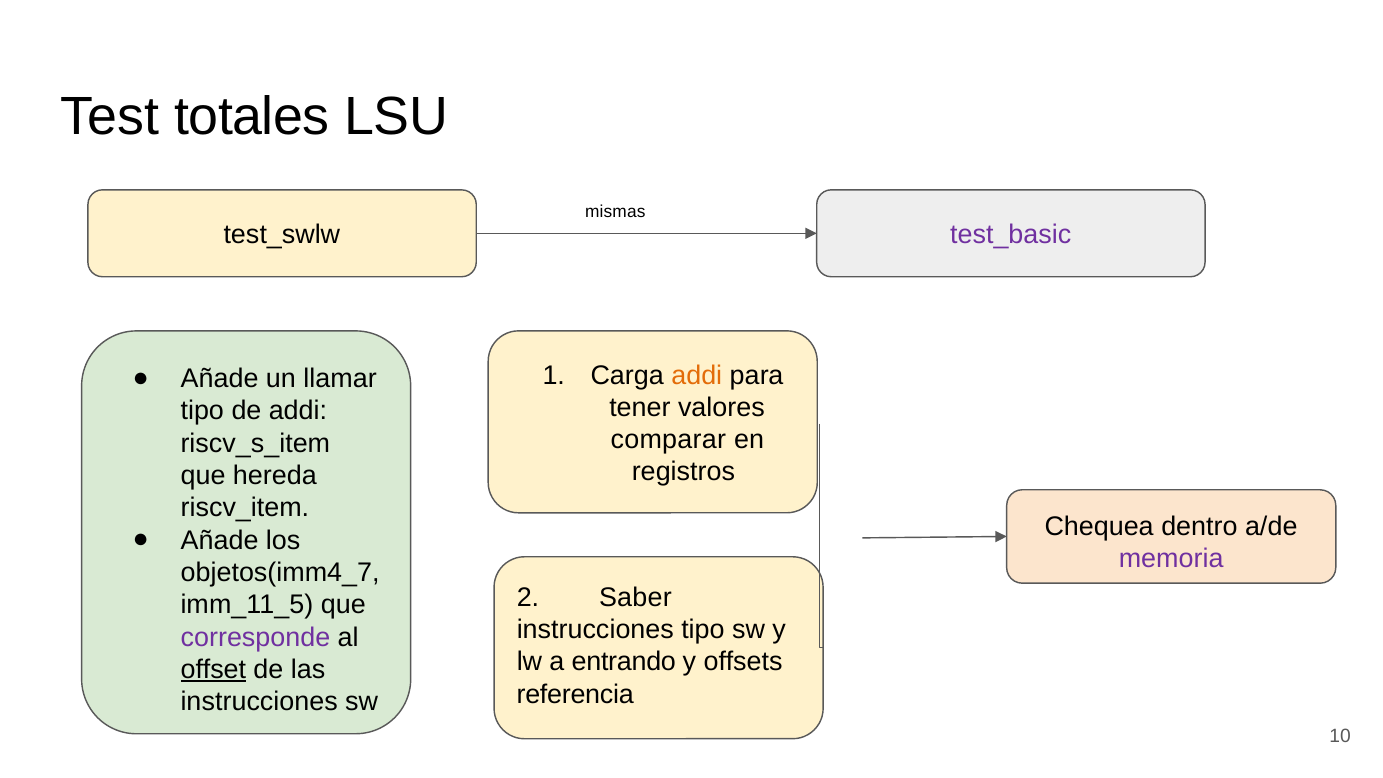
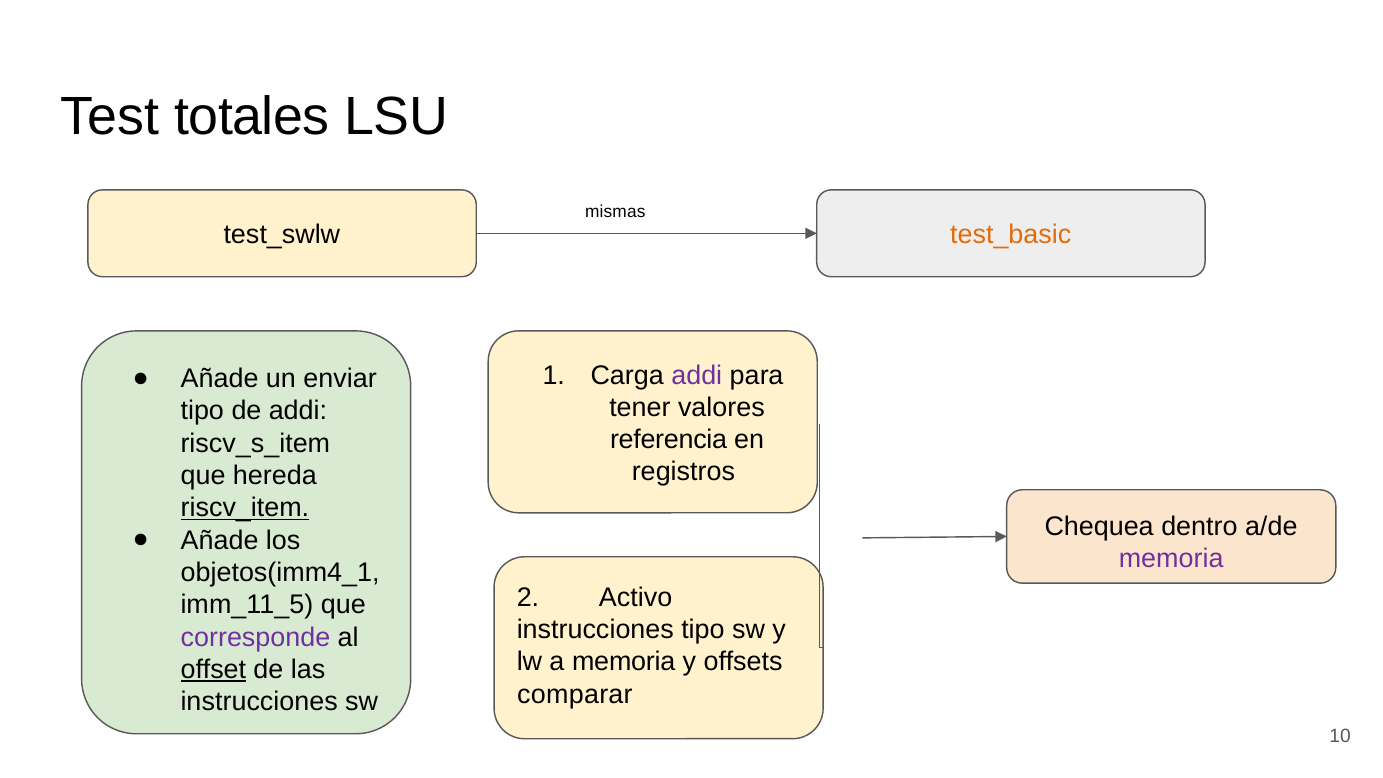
test_basic colour: purple -> orange (1011, 235)
addi colour: orange -> purple (697, 375)
llamar: llamar -> enviar (340, 379)
comparar: comparar -> referencia (669, 440)
riscv_item underline: none -> present (245, 508)
objetos(imm4_7: objetos(imm4_7 -> objetos(imm4_1 (280, 573)
Saber: Saber -> Activo (636, 597)
a entrando: entrando -> memoria (624, 662)
referencia: referencia -> comparar (575, 694)
